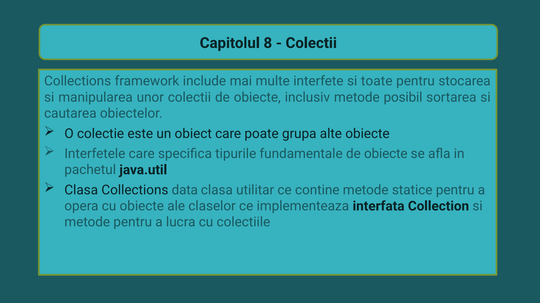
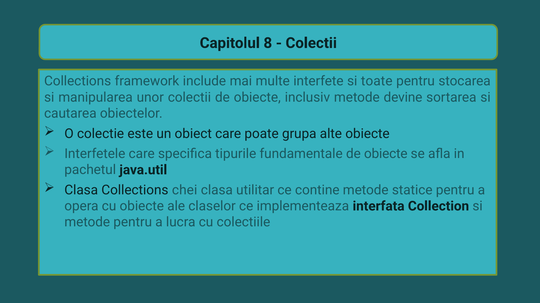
posibil: posibil -> devine (403, 98)
data: data -> chei (185, 190)
